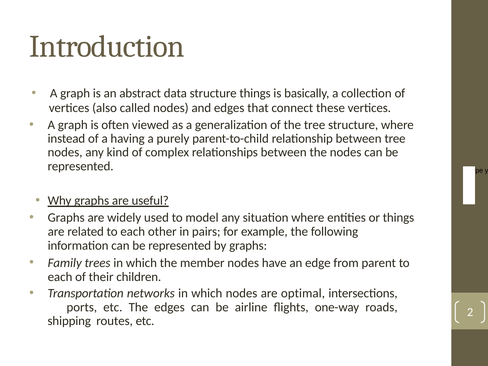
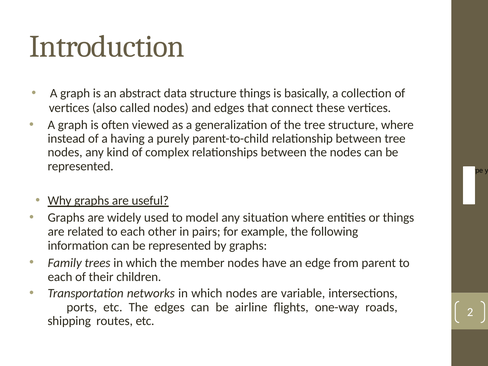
optimal: optimal -> variable (303, 293)
